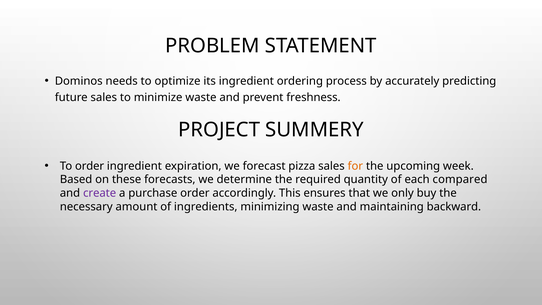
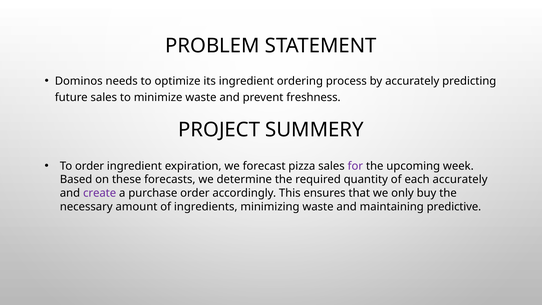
for colour: orange -> purple (355, 166)
each compared: compared -> accurately (460, 179)
backward: backward -> predictive (454, 207)
